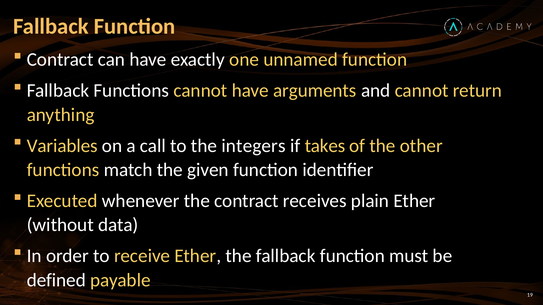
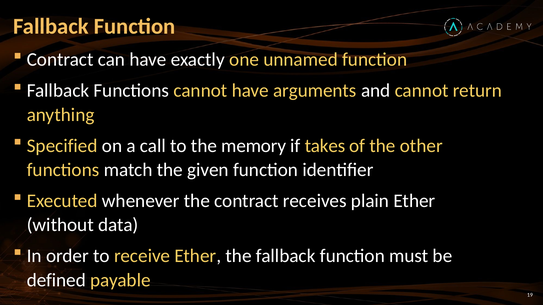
Variables: Variables -> Specified (62, 146)
integers: integers -> memory (254, 146)
